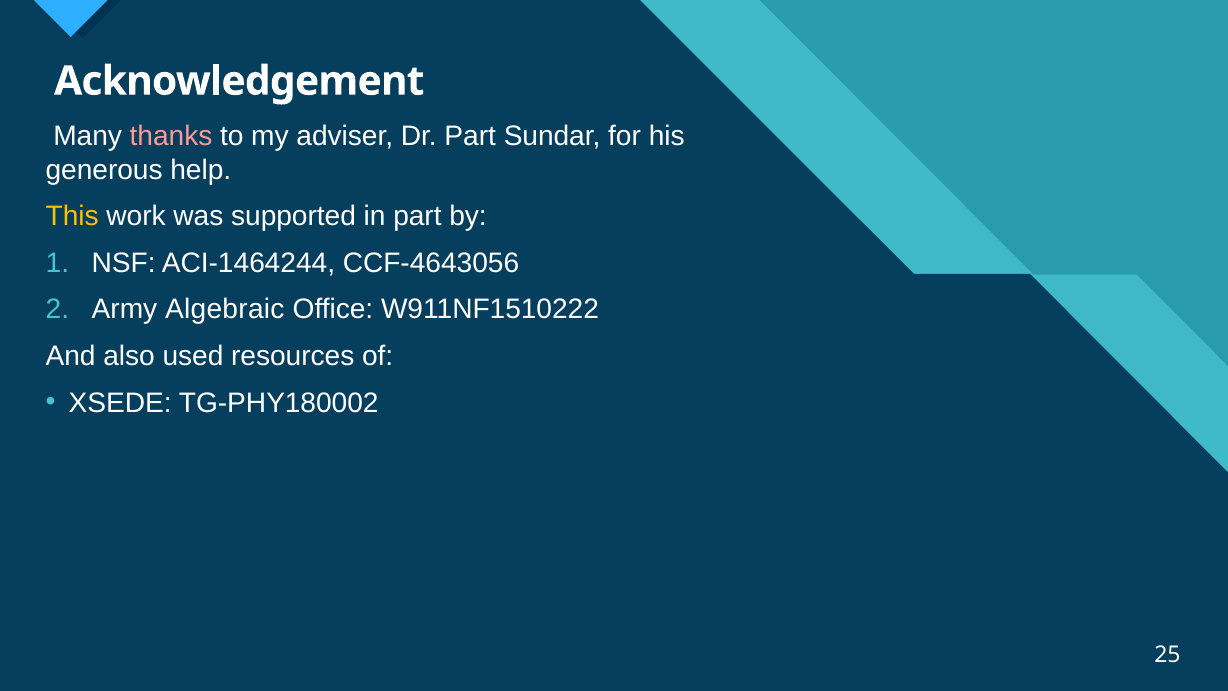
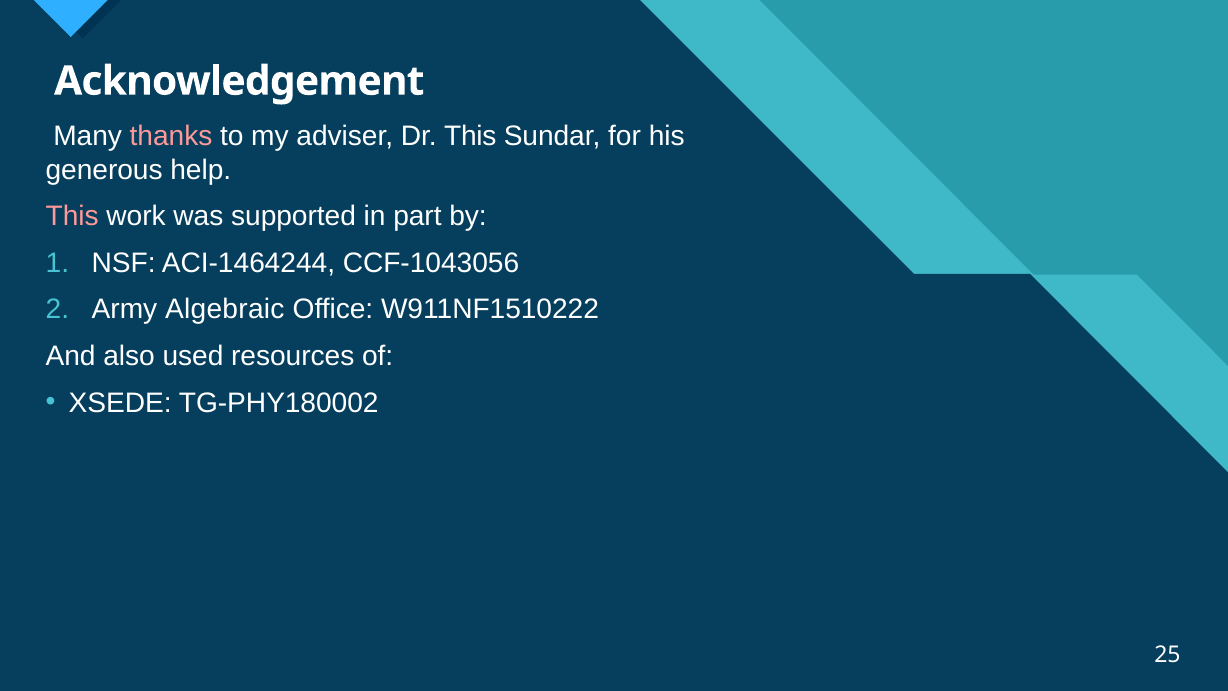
Dr Part: Part -> This (470, 136)
This colour: yellow -> pink (72, 216)
CCF-4643056: CCF-4643056 -> CCF-1043056 (431, 263)
